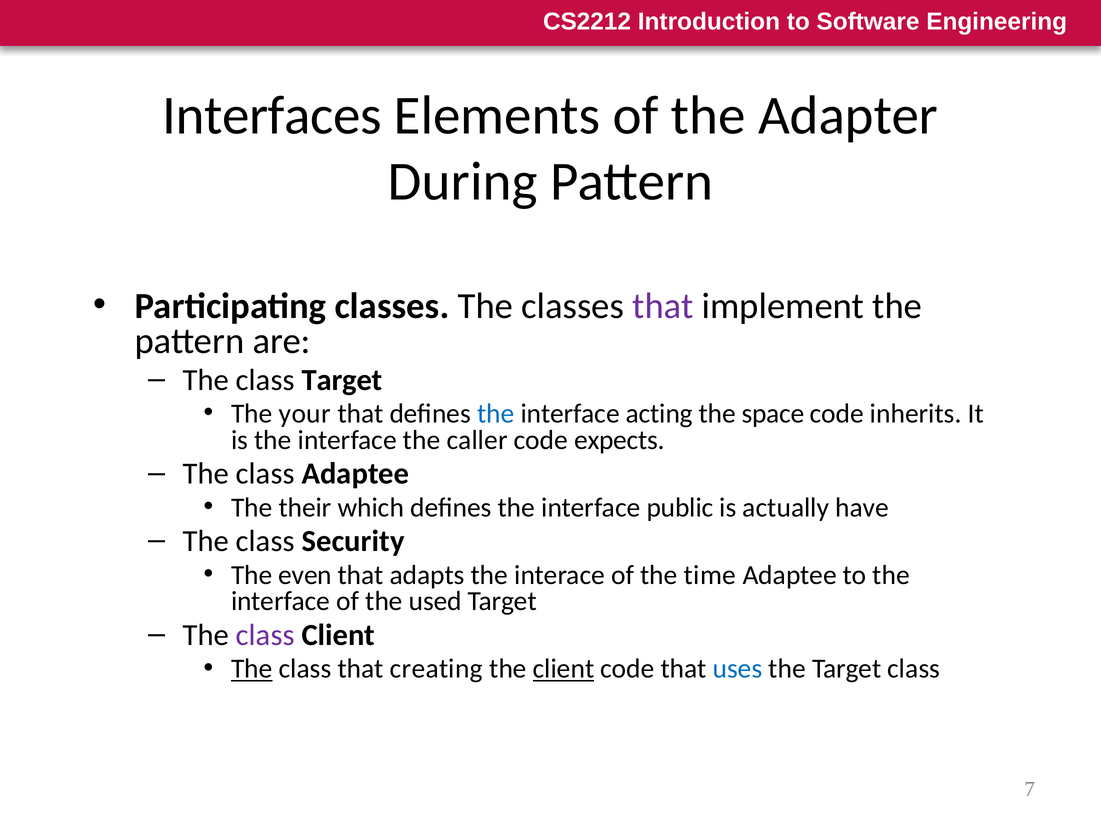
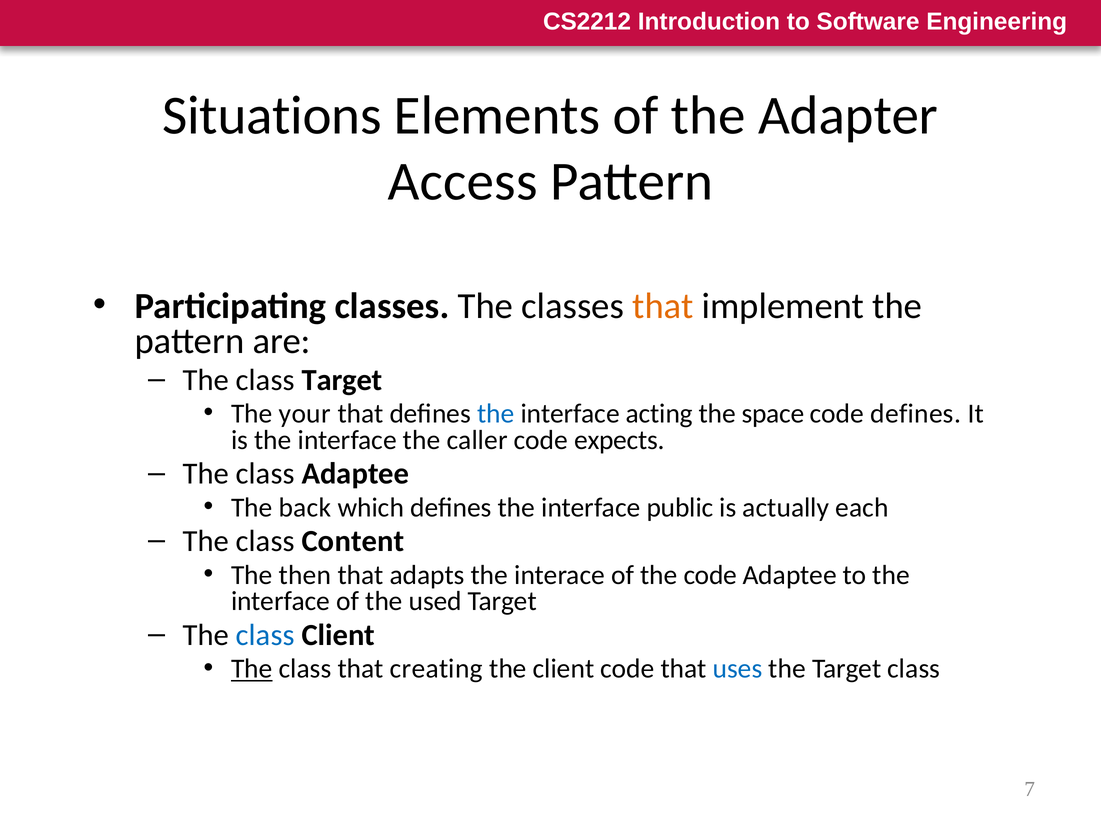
Interfaces: Interfaces -> Situations (272, 116)
During: During -> Access (463, 182)
that colour: purple -> orange (663, 306)
code inherits: inherits -> defines (916, 413)
their: their -> back (305, 507)
have: have -> each (862, 507)
Security: Security -> Content (353, 541)
even: even -> then (305, 575)
the time: time -> code (710, 575)
class colour: purple -> blue (265, 635)
client underline: present -> none (564, 669)
